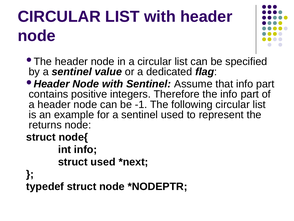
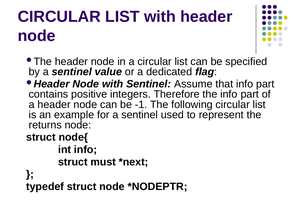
struct used: used -> must (103, 162)
